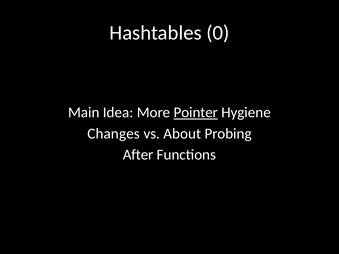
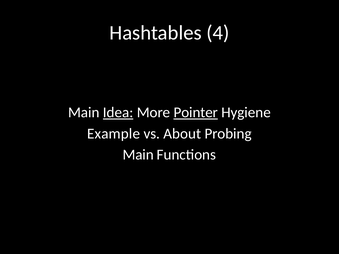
0: 0 -> 4 (218, 33)
Idea underline: none -> present (118, 113)
Changes: Changes -> Example (114, 134)
After: After -> Main (138, 155)
